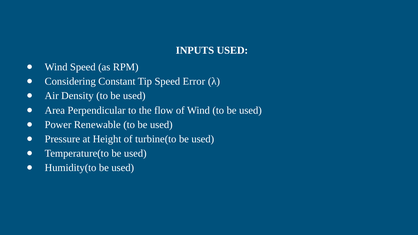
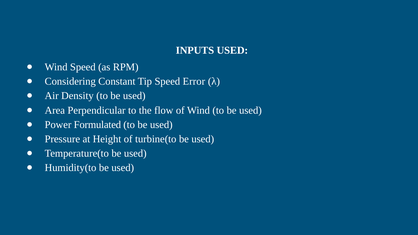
Renewable: Renewable -> Formulated (97, 125)
